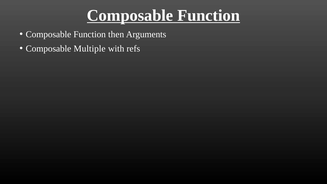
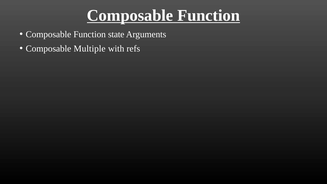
then: then -> state (116, 34)
